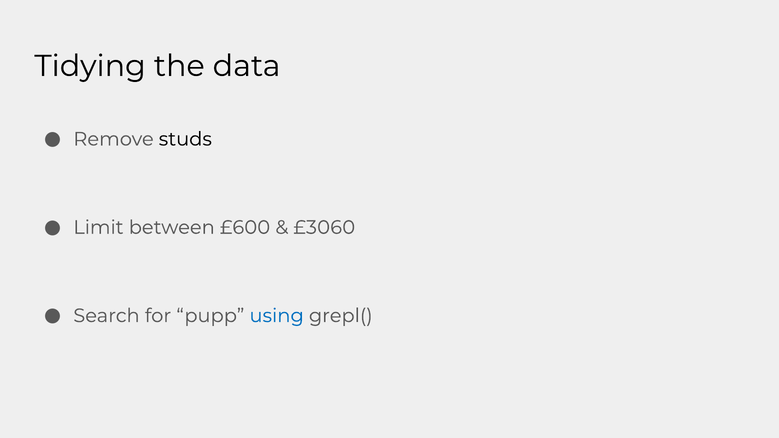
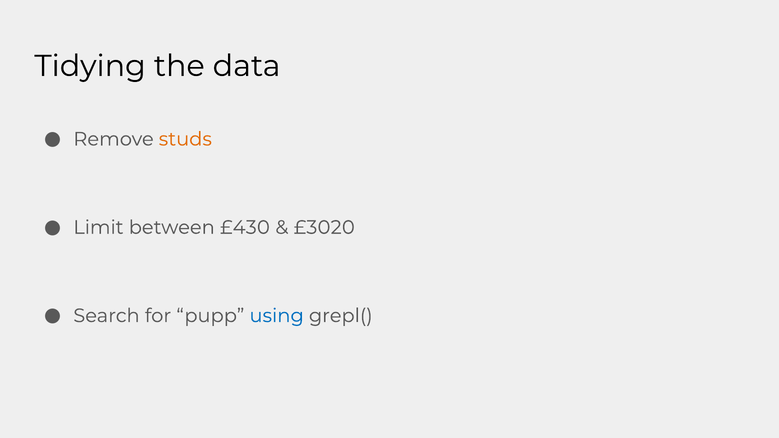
studs colour: black -> orange (185, 139)
£600: £600 -> £430 (245, 228)
£3060: £3060 -> £3020 (324, 228)
